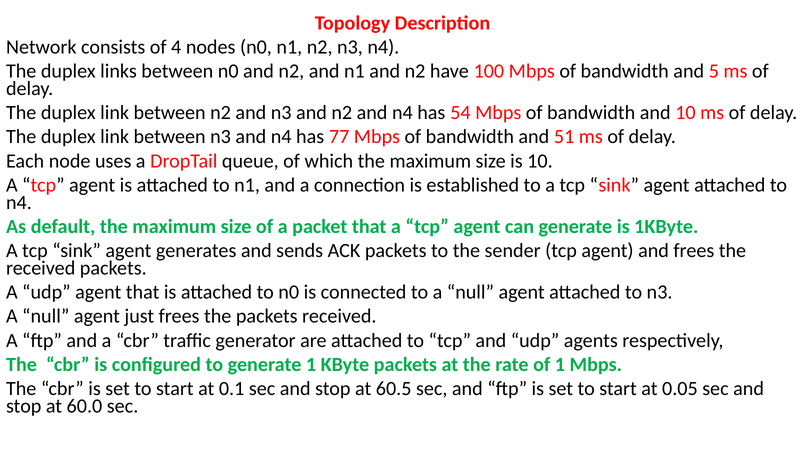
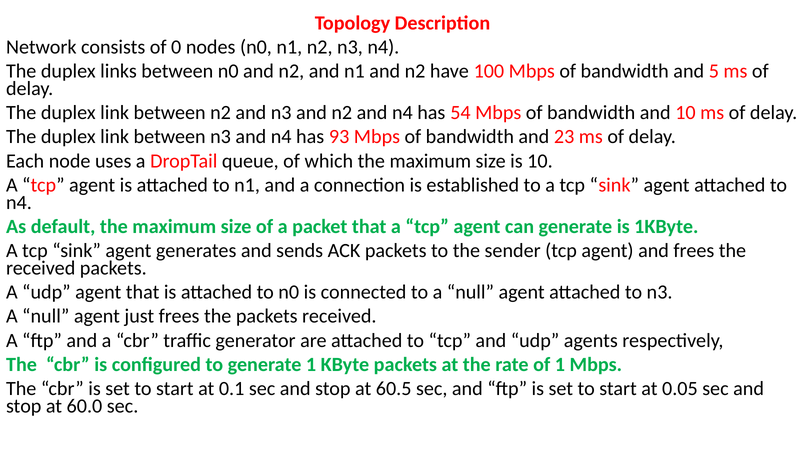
4: 4 -> 0 (176, 47)
77: 77 -> 93 (339, 137)
51: 51 -> 23 (564, 137)
